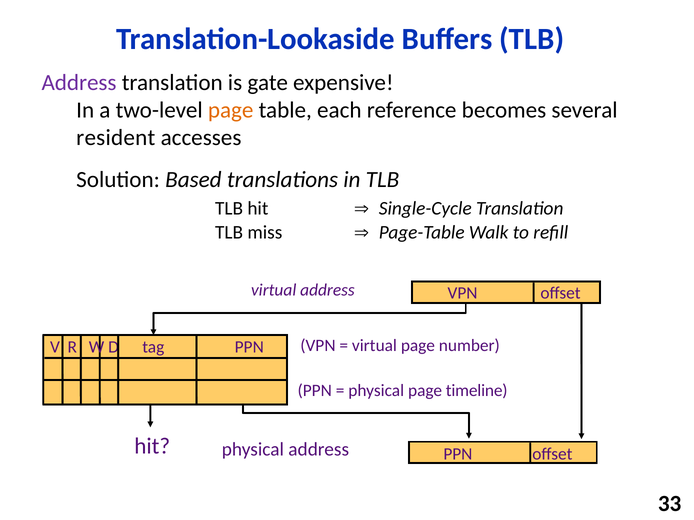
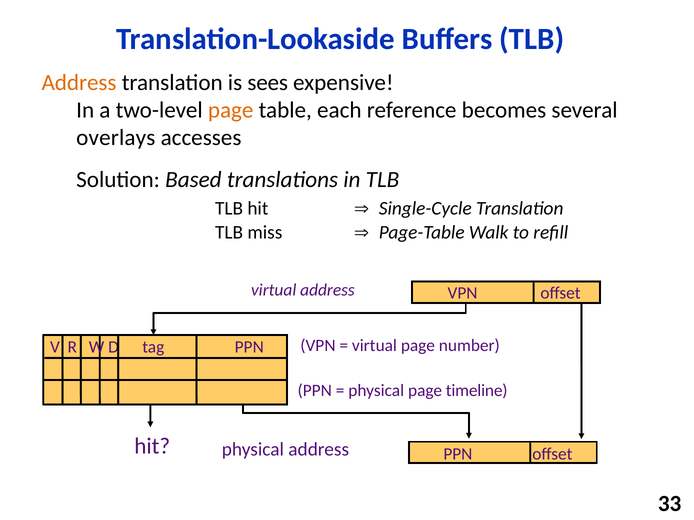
Address colour: purple -> orange (79, 82)
gate: gate -> sees (268, 82)
resident: resident -> overlays (116, 138)
